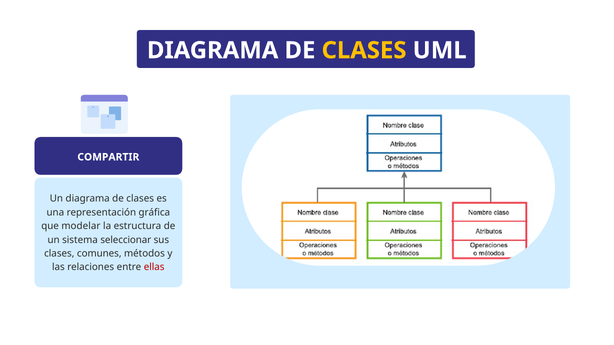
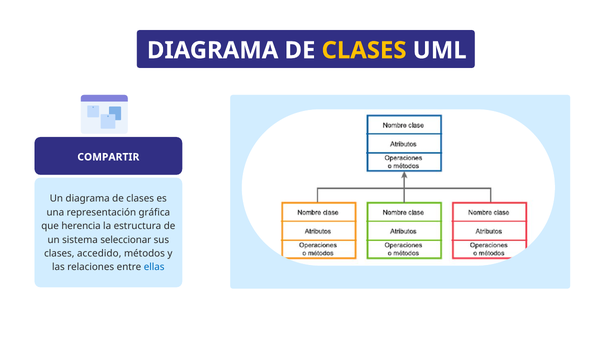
modelar: modelar -> herencia (81, 226)
comunes: comunes -> accedido (99, 254)
ellas colour: red -> blue (154, 268)
